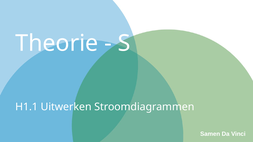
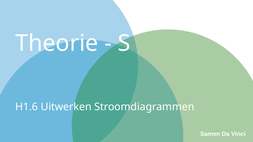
H1.1: H1.1 -> H1.6 (27, 107)
